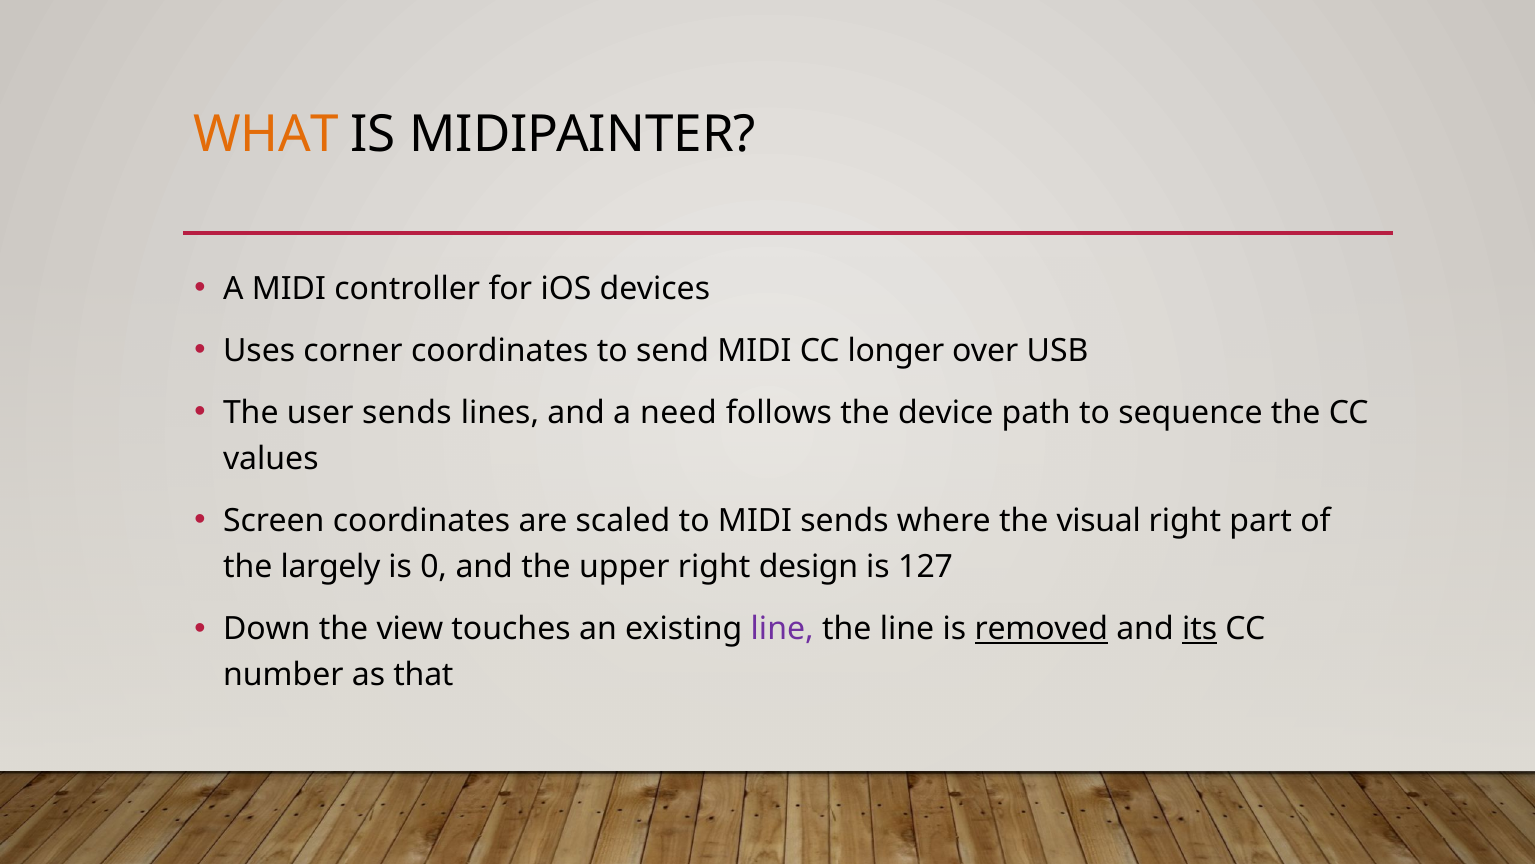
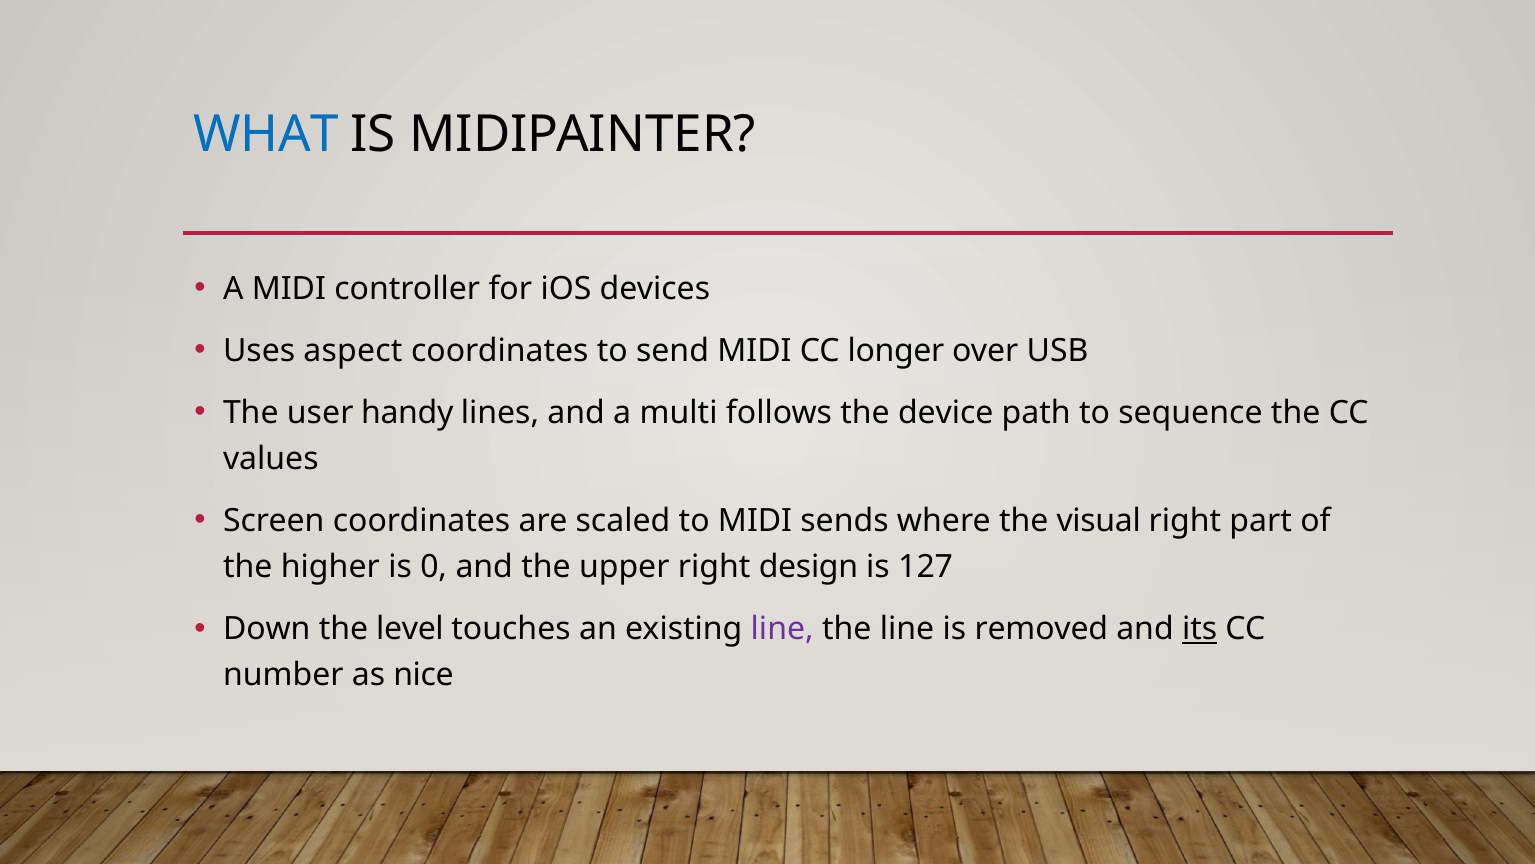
WHAT colour: orange -> blue (266, 134)
corner: corner -> aspect (353, 351)
user sends: sends -> handy (407, 413)
need: need -> multi (679, 413)
largely: largely -> higher (330, 567)
view: view -> level (410, 629)
removed underline: present -> none (1041, 629)
that: that -> nice (424, 675)
